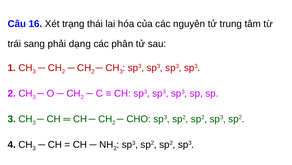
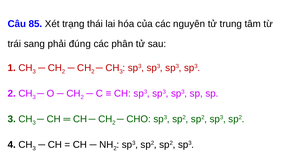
16: 16 -> 85 (35, 24)
dạng: dạng -> đúng (80, 44)
